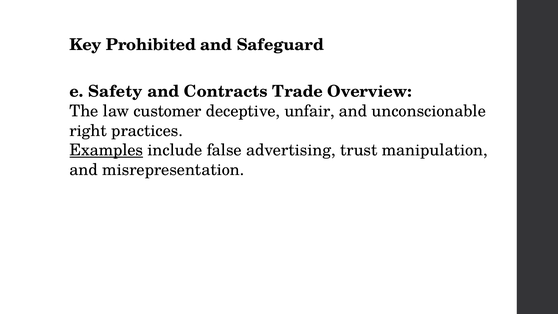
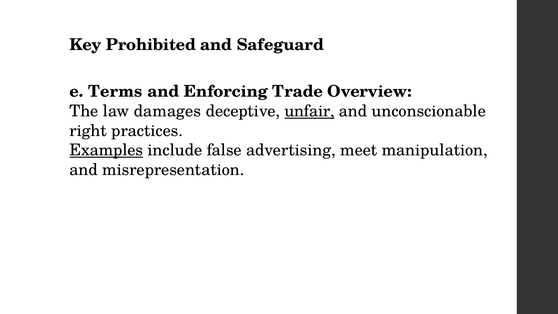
Safety: Safety -> Terms (115, 92)
Contracts: Contracts -> Enforcing (226, 92)
customer: customer -> damages (167, 111)
unfair underline: none -> present (310, 111)
trust: trust -> meet (359, 150)
